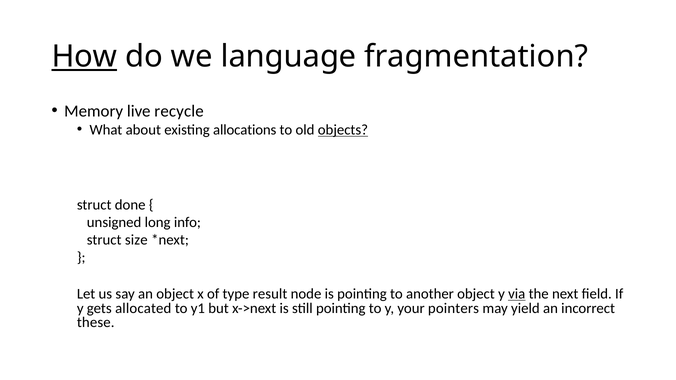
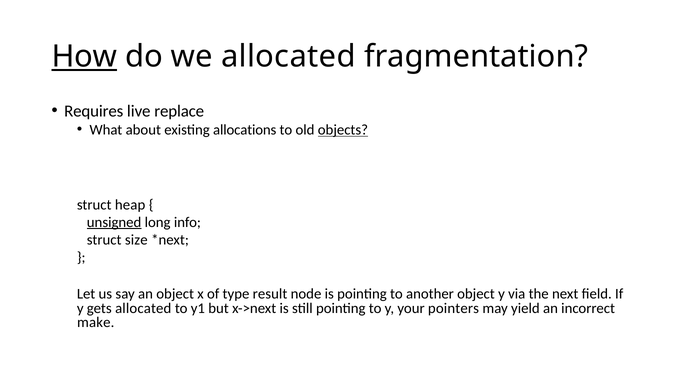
we language: language -> allocated (288, 57)
Memory: Memory -> Requires (94, 111)
recycle: recycle -> replace (179, 111)
done: done -> heap (130, 205)
unsigned underline: none -> present (114, 222)
via underline: present -> none (517, 294)
these: these -> make (96, 323)
